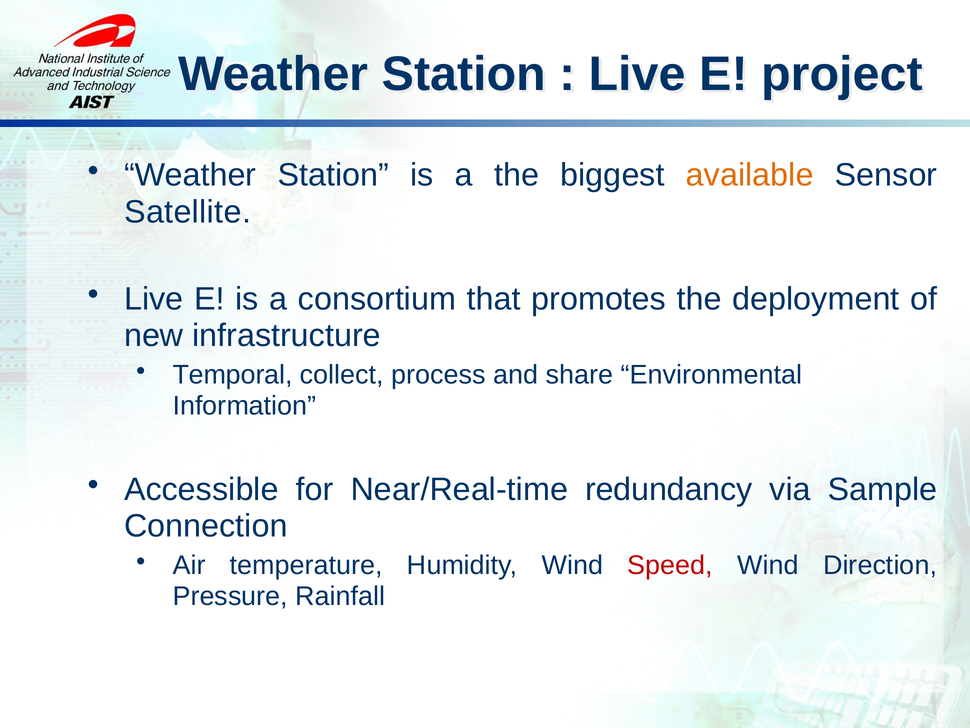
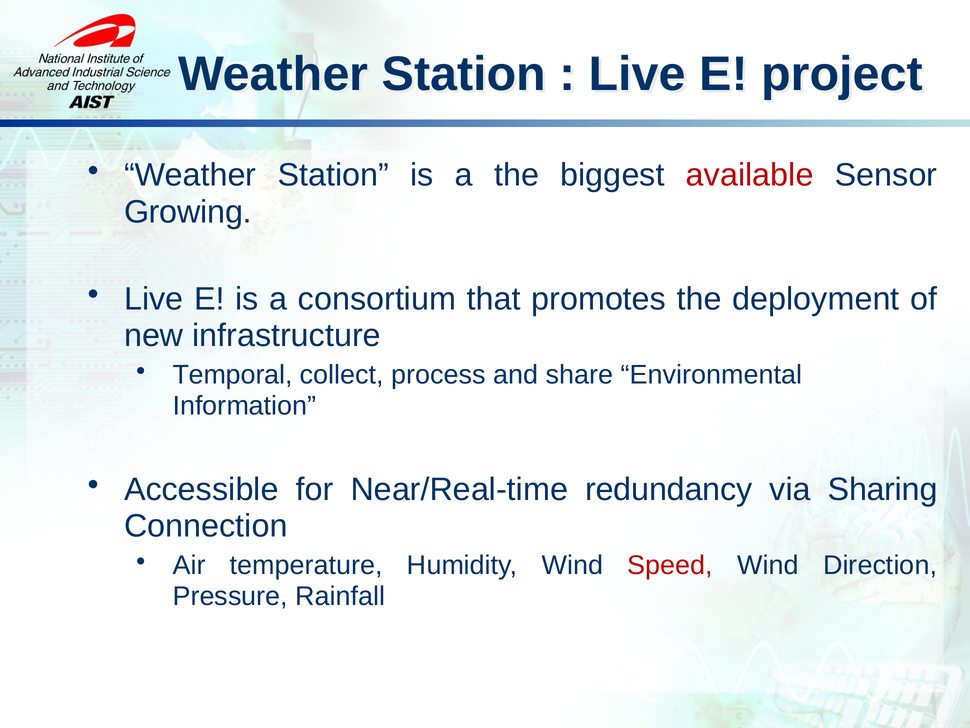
available colour: orange -> red (750, 175)
Satellite: Satellite -> Growing (188, 212)
Sample: Sample -> Sharing (883, 489)
